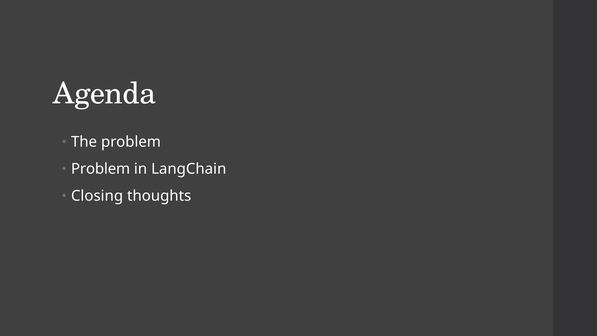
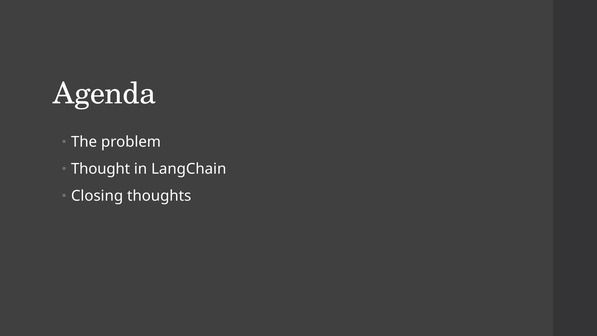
Problem: Problem -> Thought (101, 169)
